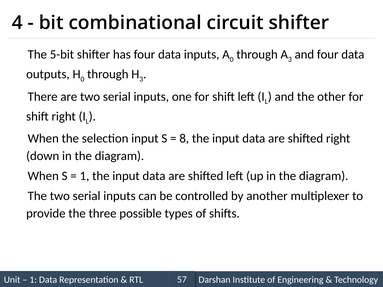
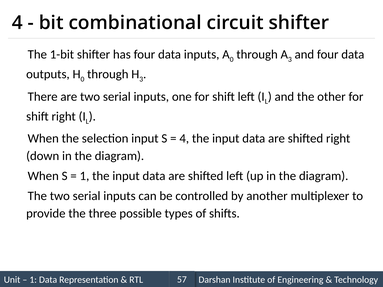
5-bit: 5-bit -> 1-bit (62, 54)
8: 8 -> 4 (184, 139)
